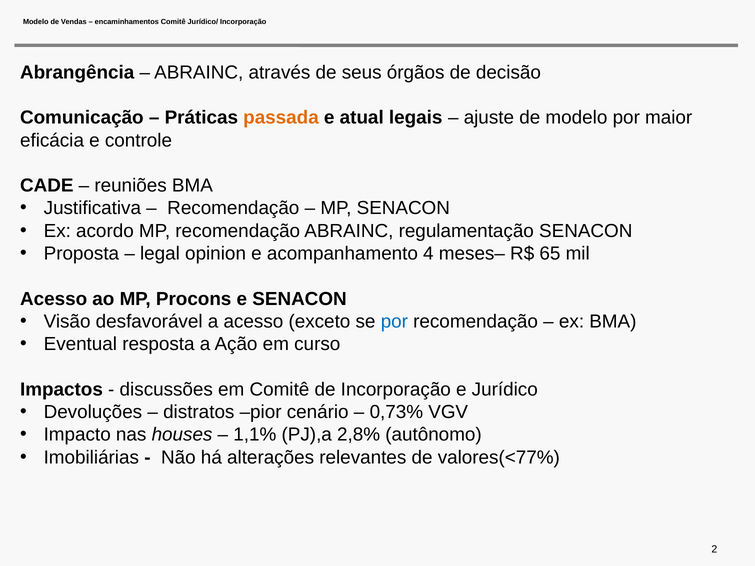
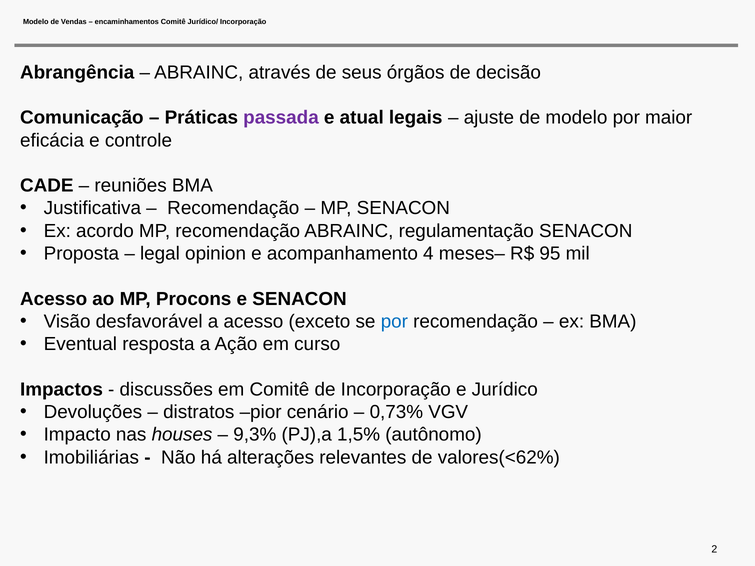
passada colour: orange -> purple (281, 118)
65: 65 -> 95 (550, 254)
1,1%: 1,1% -> 9,3% (255, 435)
2,8%: 2,8% -> 1,5% (359, 435)
valores(<77%: valores(<77% -> valores(<62% (499, 458)
